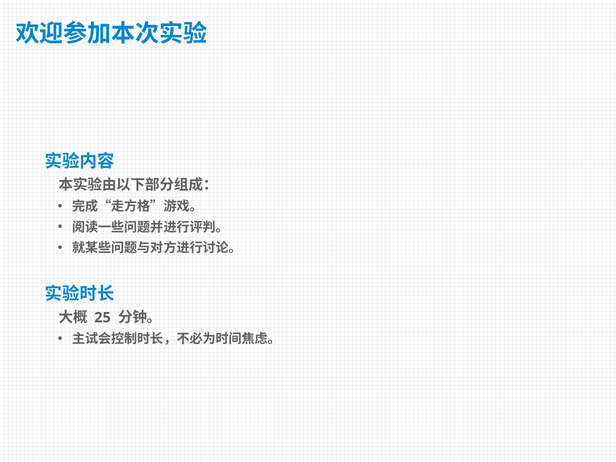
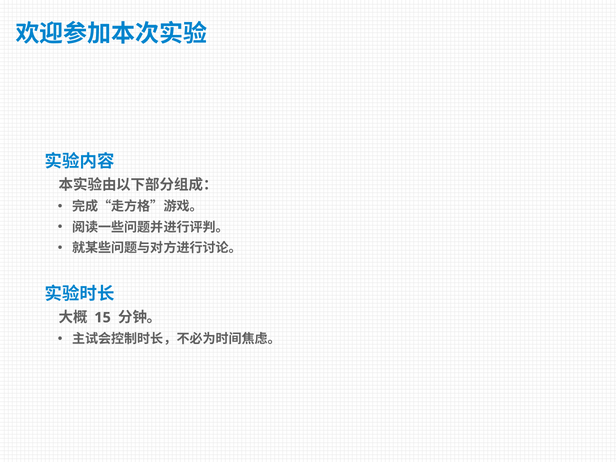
25: 25 -> 15 (103, 318)
